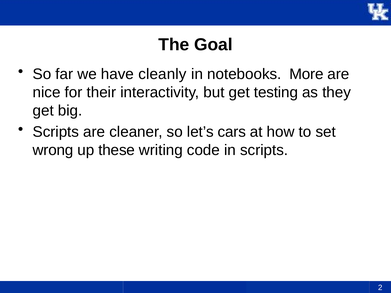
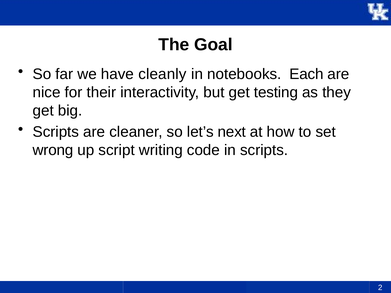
More: More -> Each (307, 74)
cars: cars -> next (232, 132)
these: these -> script (117, 150)
